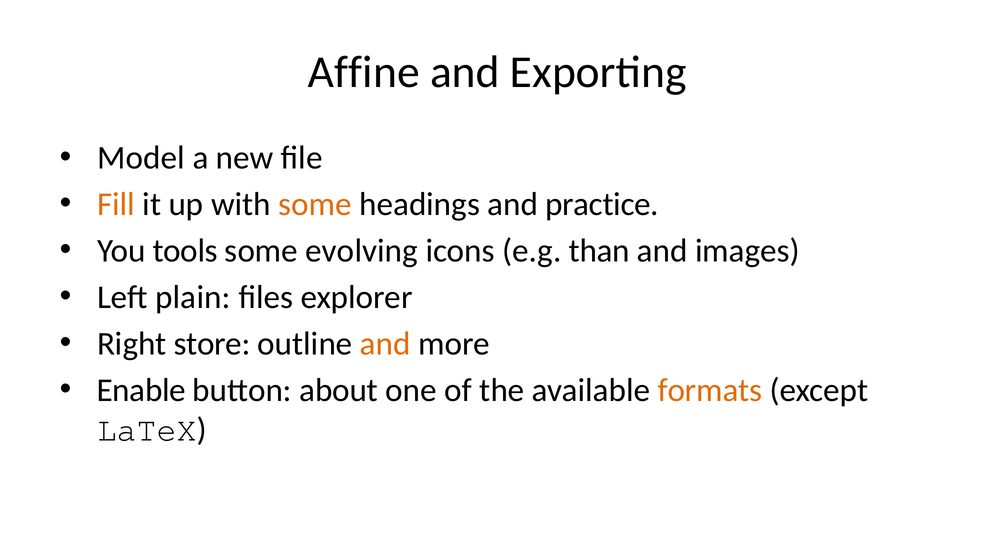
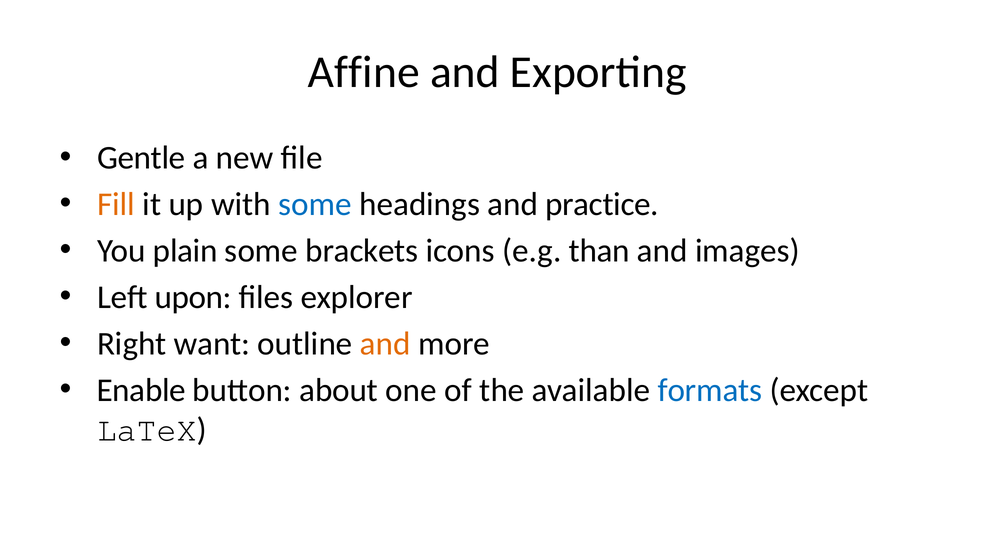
Model: Model -> Gentle (141, 158)
some colour: orange -> blue (315, 204)
tools: tools -> plain (185, 251)
evolving: evolving -> brackets (362, 251)
plain: plain -> upon (193, 297)
store: store -> want (212, 343)
formats colour: orange -> blue (710, 390)
